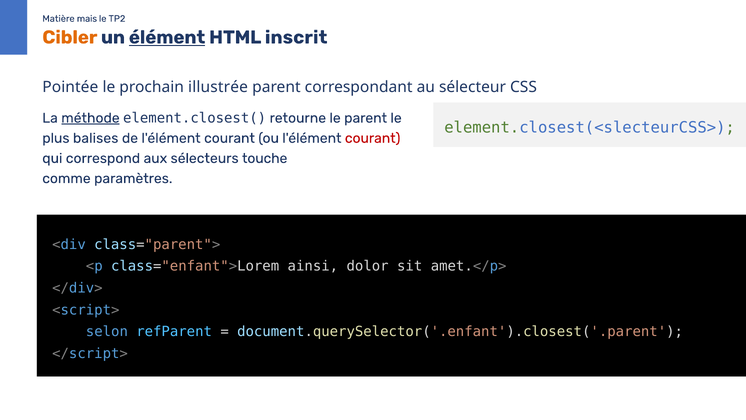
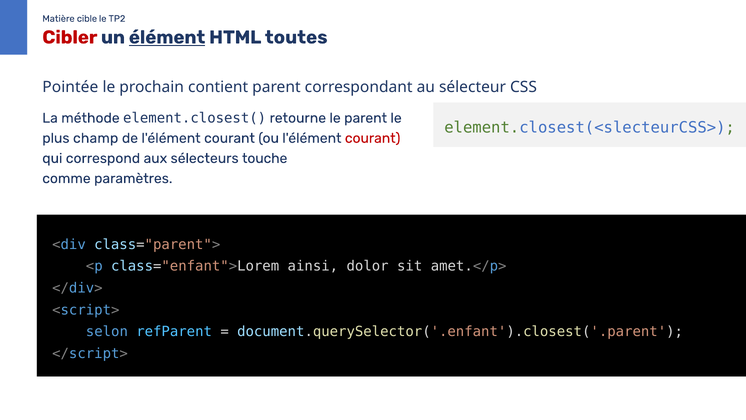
mais: mais -> cible (87, 19)
Cibler colour: orange -> red (70, 37)
inscrit: inscrit -> toutes (296, 37)
illustrée: illustrée -> contient (218, 87)
méthode underline: present -> none (90, 118)
balises: balises -> champ (96, 138)
